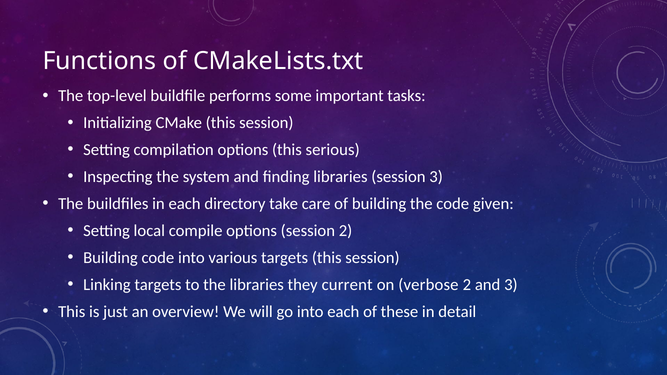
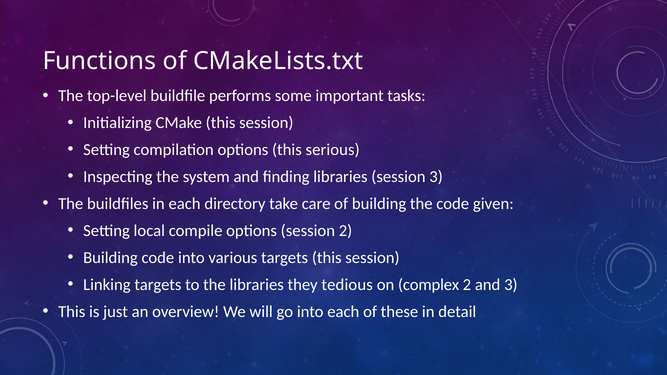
current: current -> tedious (347, 285)
verbose: verbose -> complex (429, 285)
